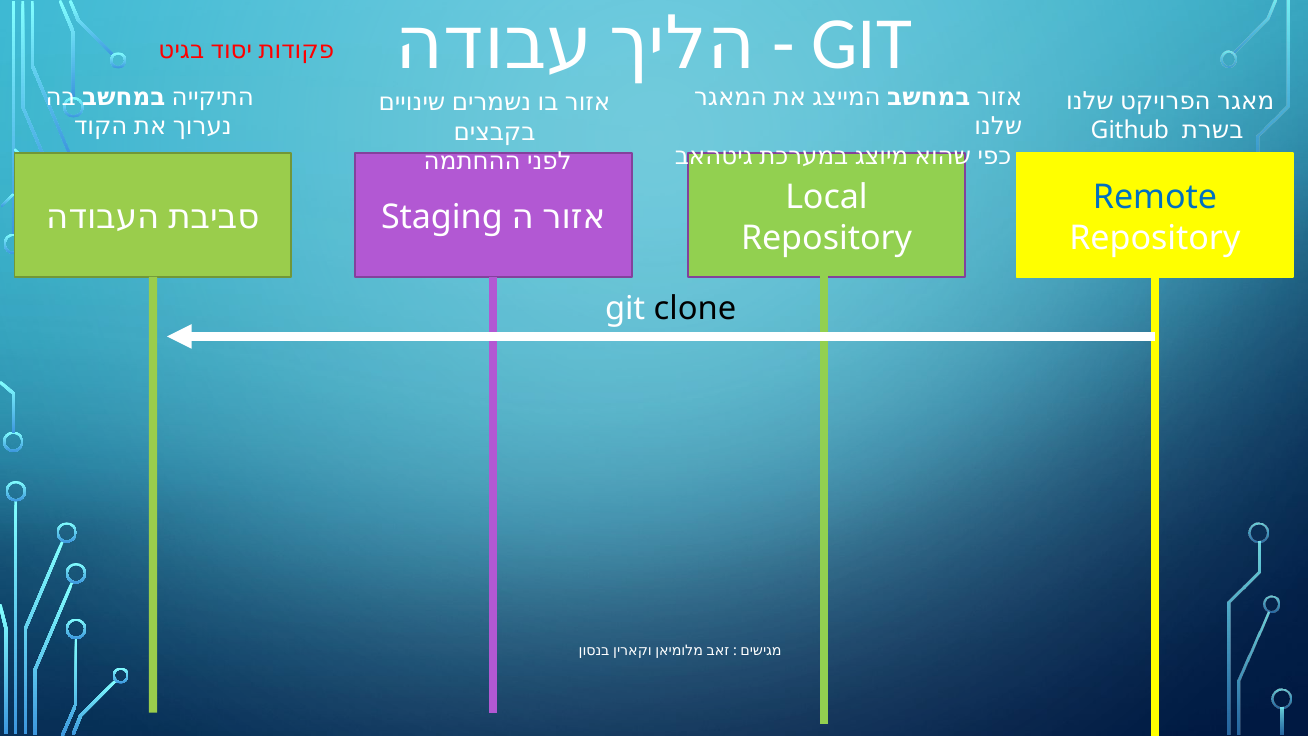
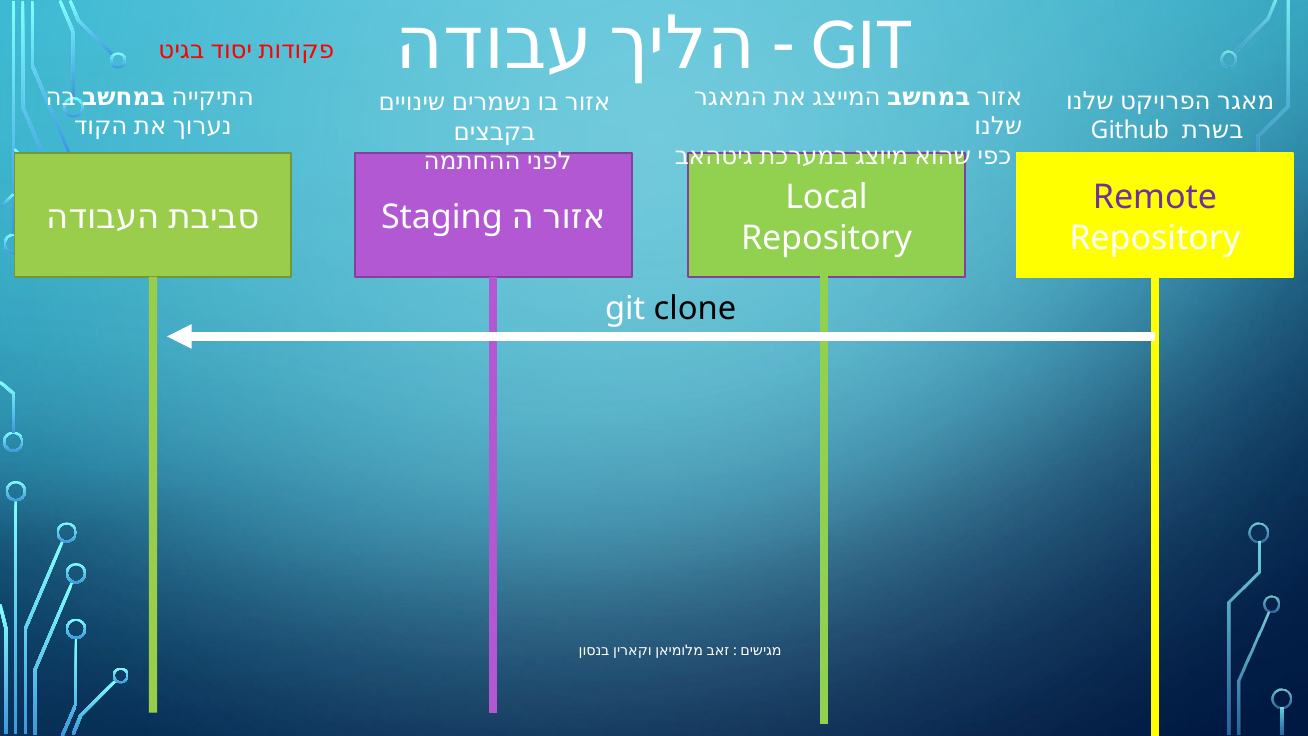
Remote colour: blue -> purple (1155, 197)
